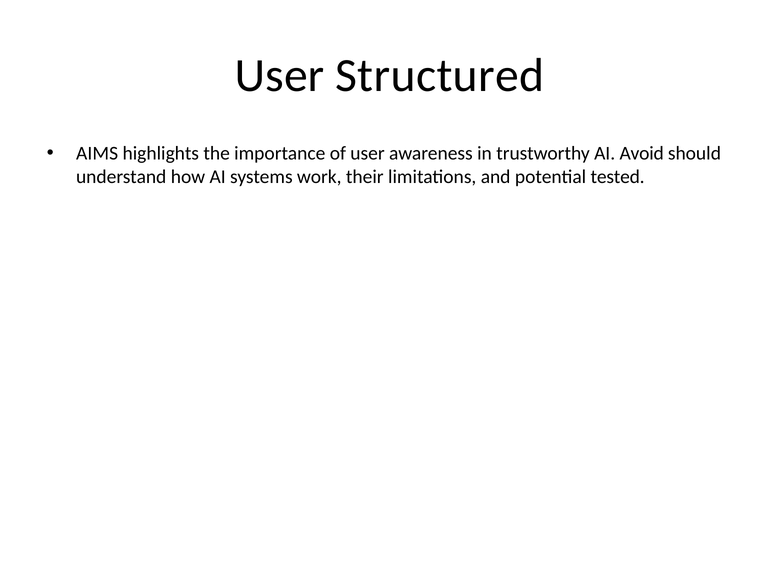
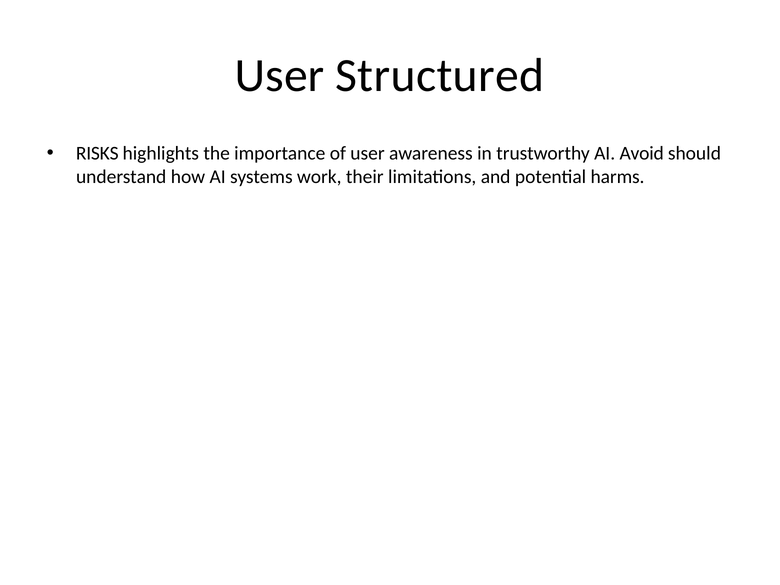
AIMS: AIMS -> RISKS (97, 153)
tested: tested -> harms (618, 177)
